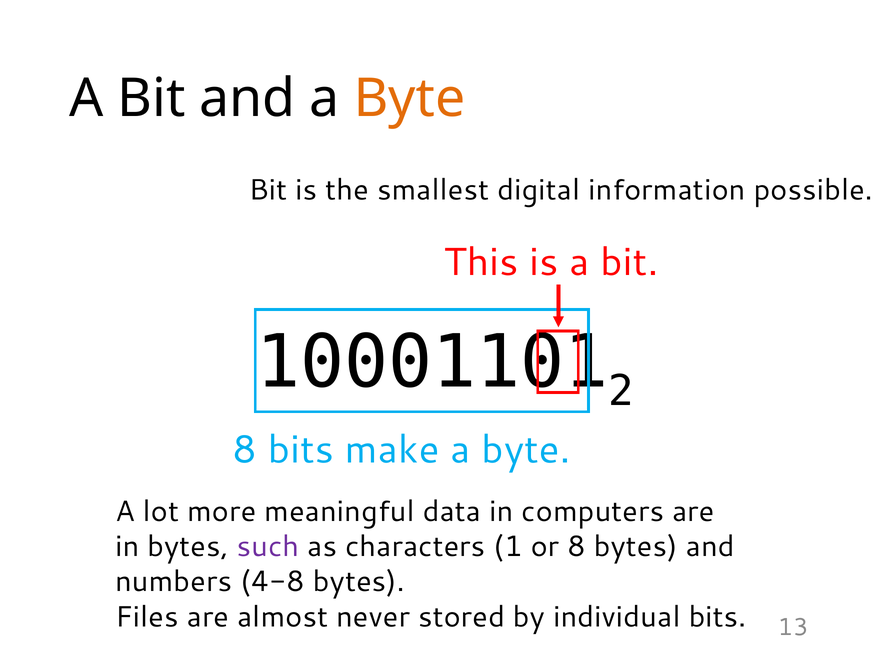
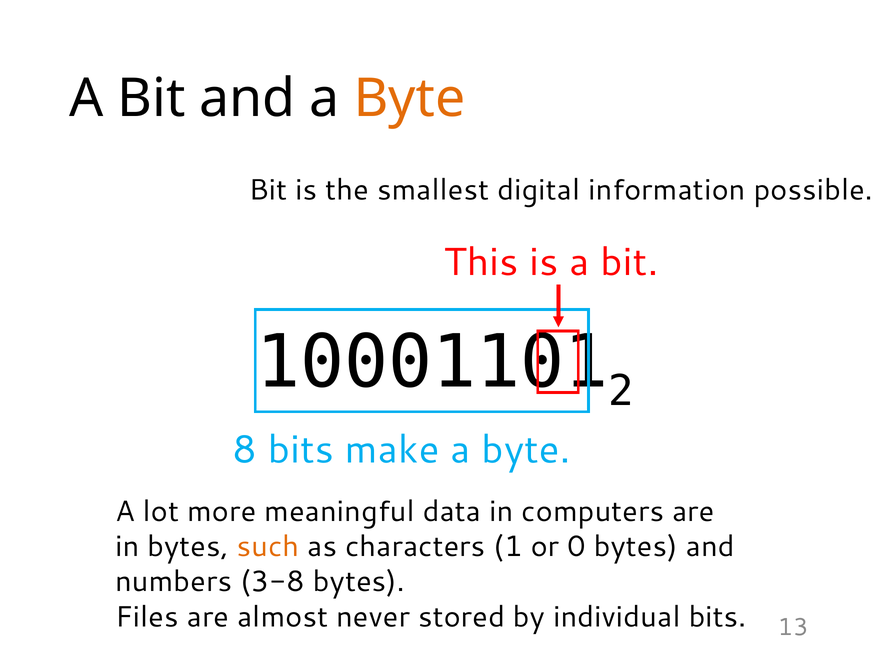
such colour: purple -> orange (268, 546)
or 8: 8 -> 0 (577, 546)
4-8: 4-8 -> 3-8 (273, 581)
